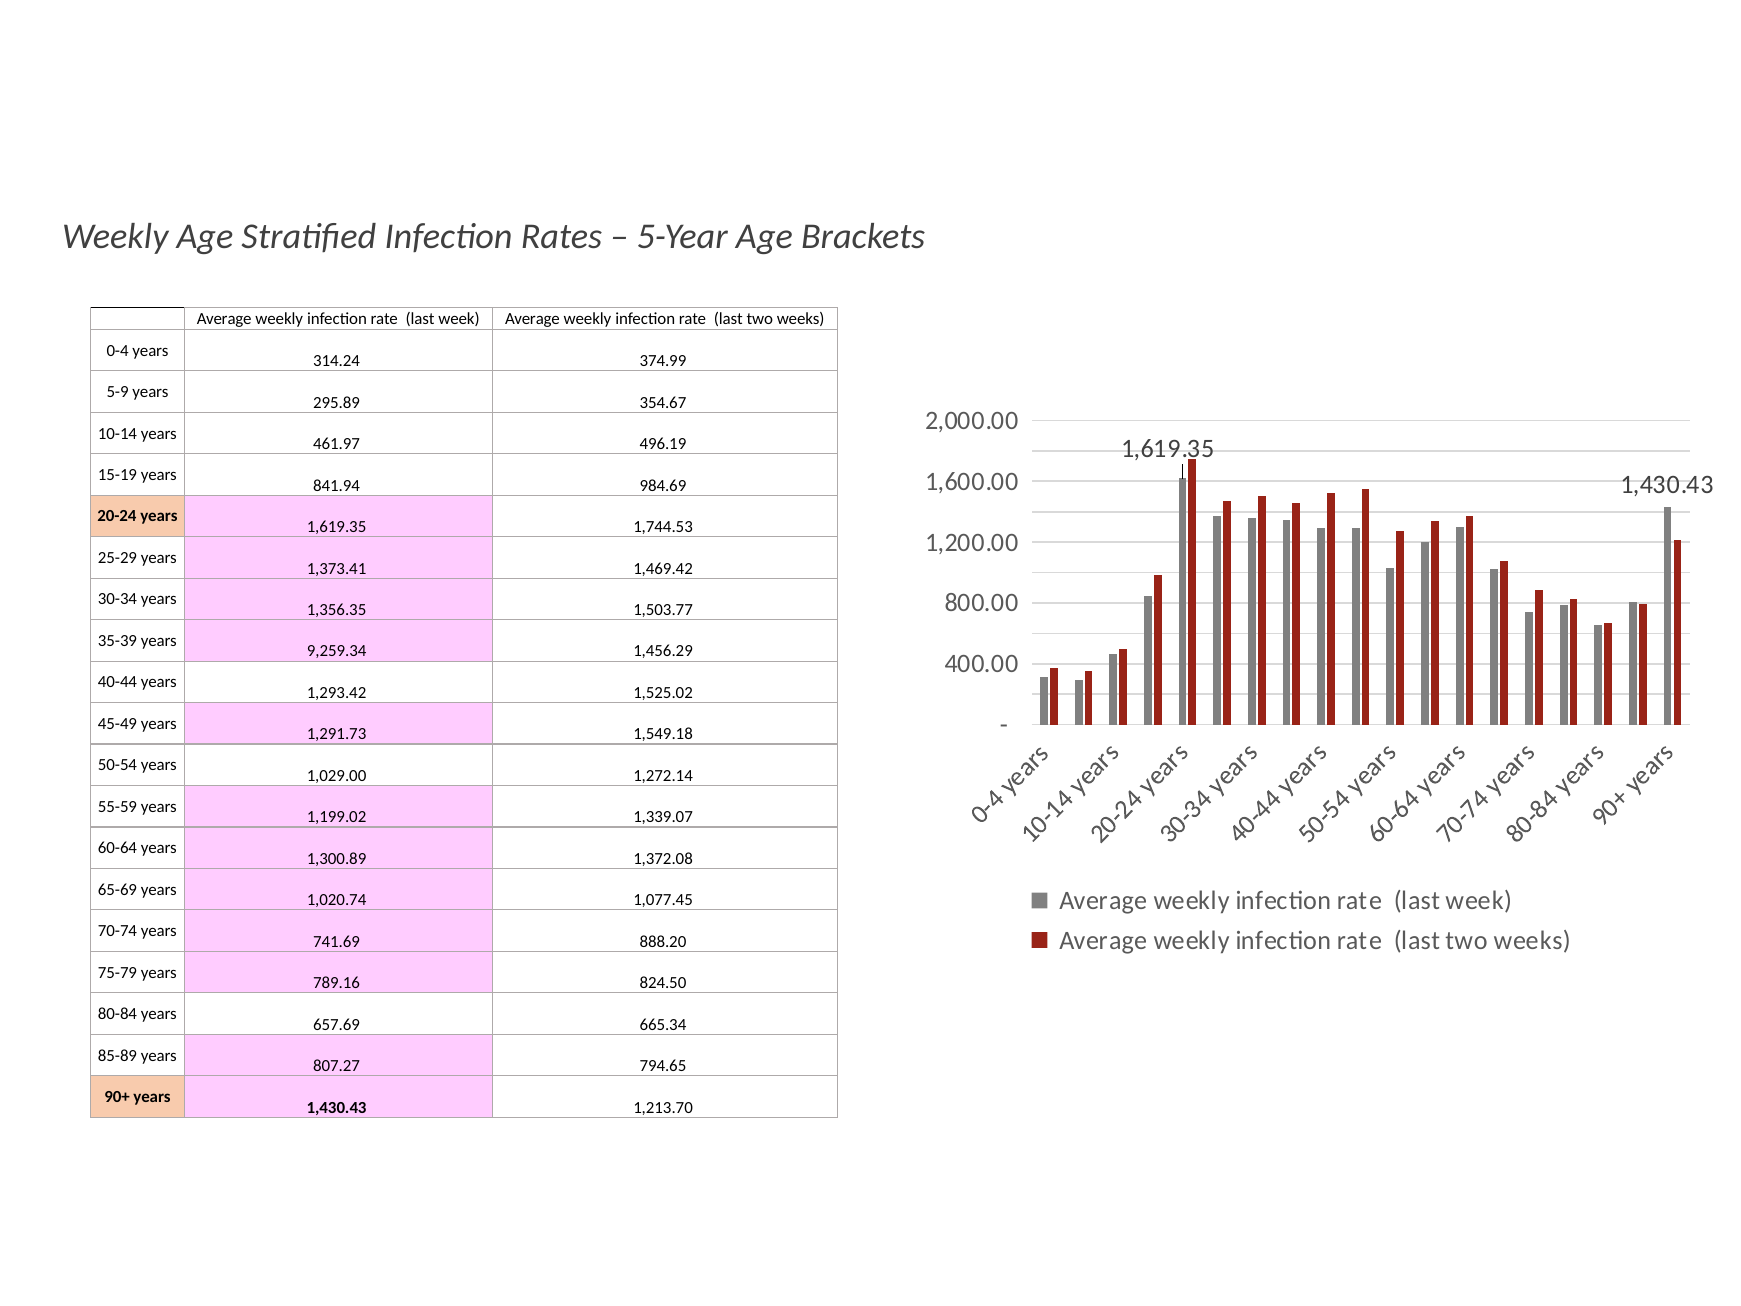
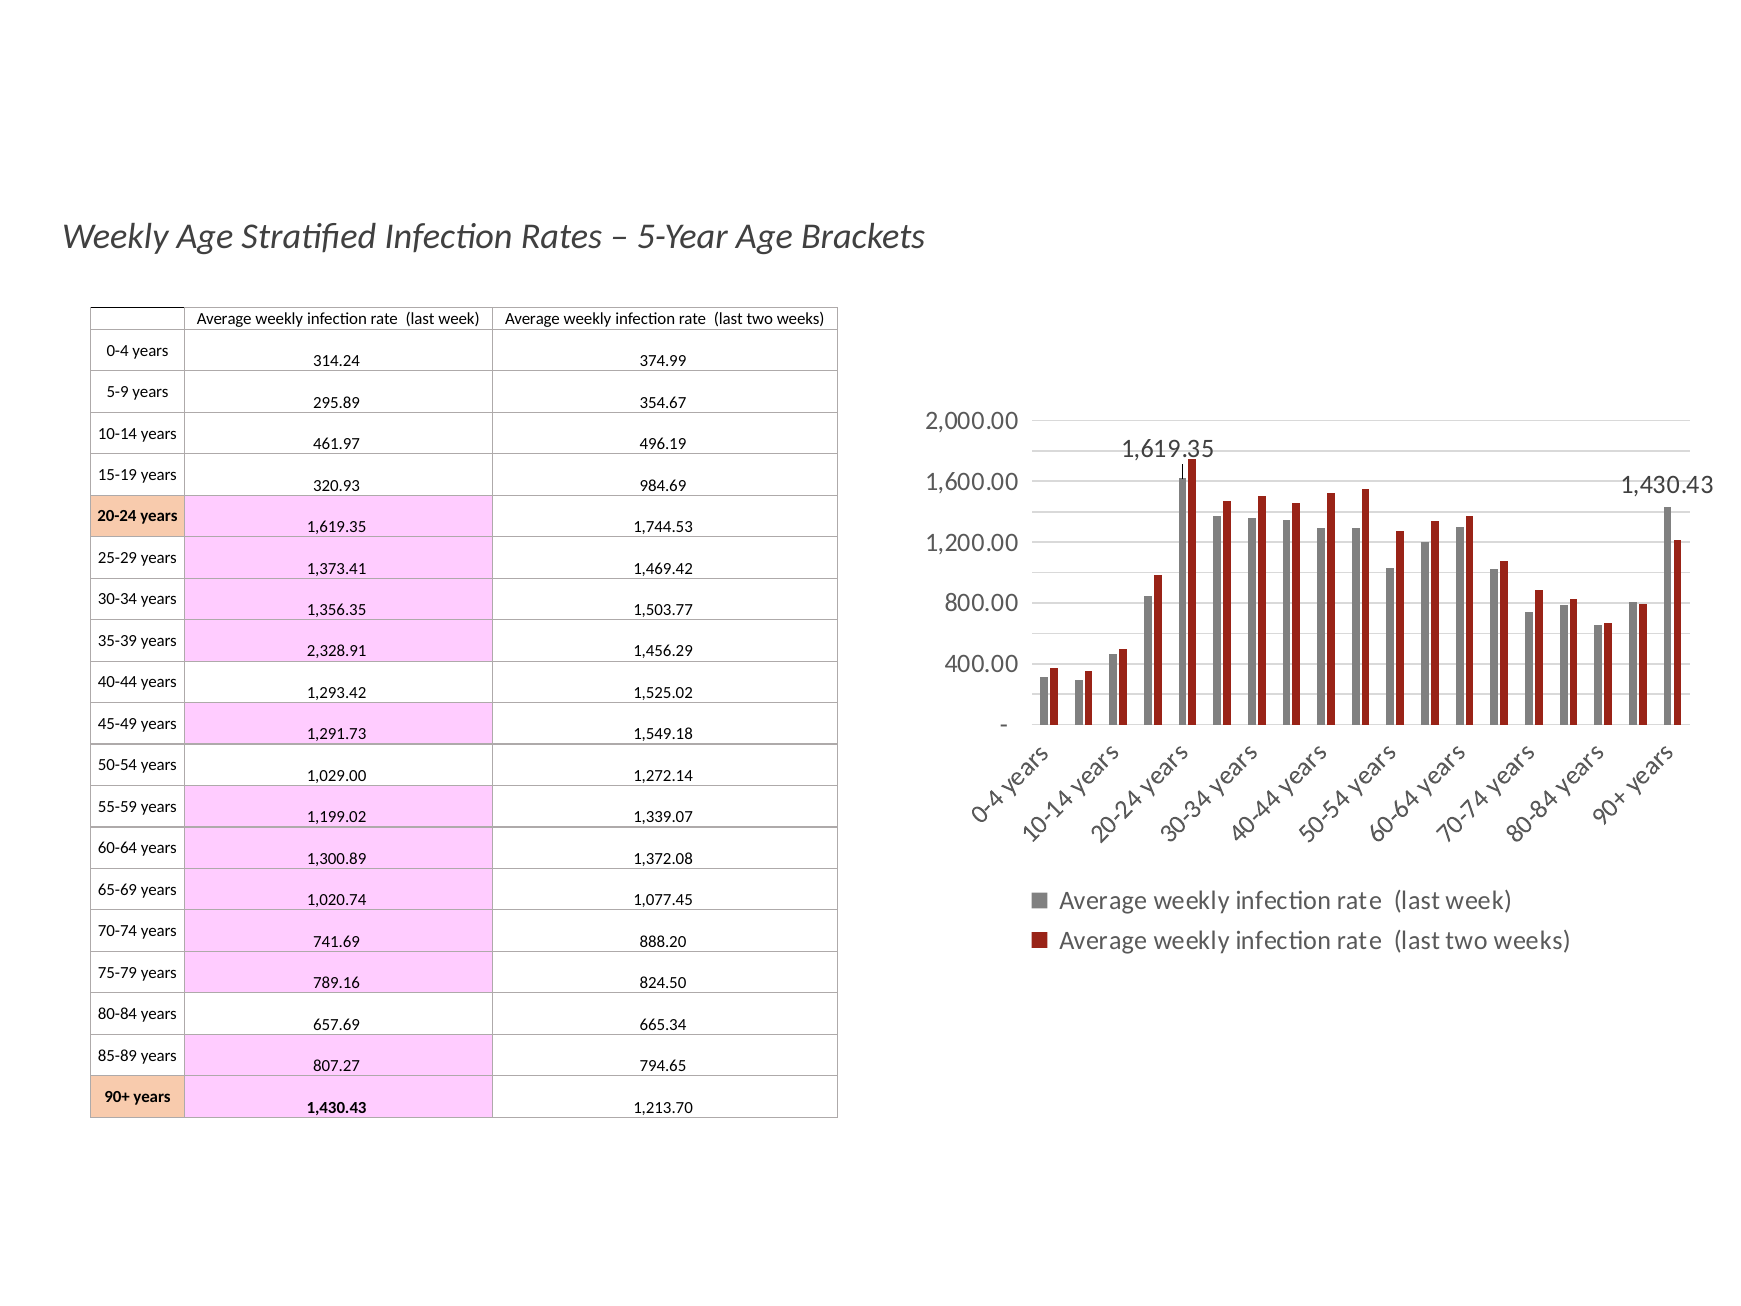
841.94: 841.94 -> 320.93 (337, 485)
9,259.34: 9,259.34 -> 2,328.91 (337, 651)
